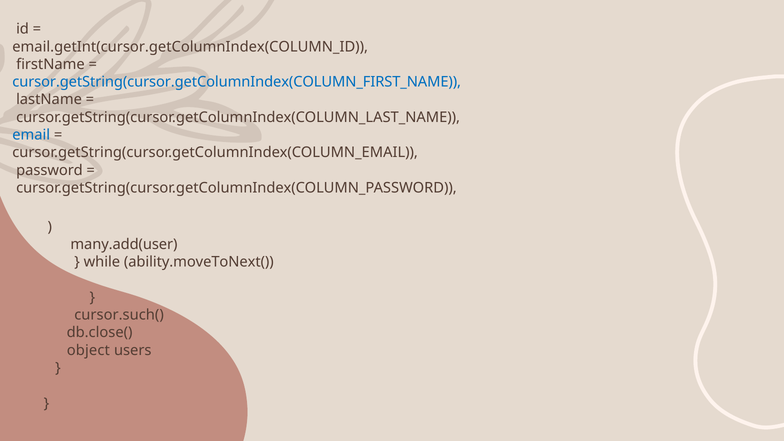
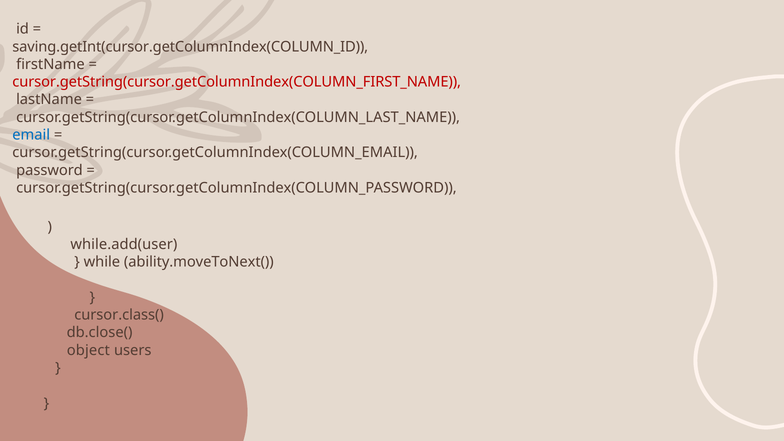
email.getInt(cursor.getColumnIndex(COLUMN_ID: email.getInt(cursor.getColumnIndex(COLUMN_ID -> saving.getInt(cursor.getColumnIndex(COLUMN_ID (190, 47)
cursor.getString(cursor.getColumnIndex(COLUMN_FIRST_NAME colour: blue -> red (237, 82)
many.add(user: many.add(user -> while.add(user (124, 244)
cursor.such(: cursor.such( -> cursor.class( (119, 315)
